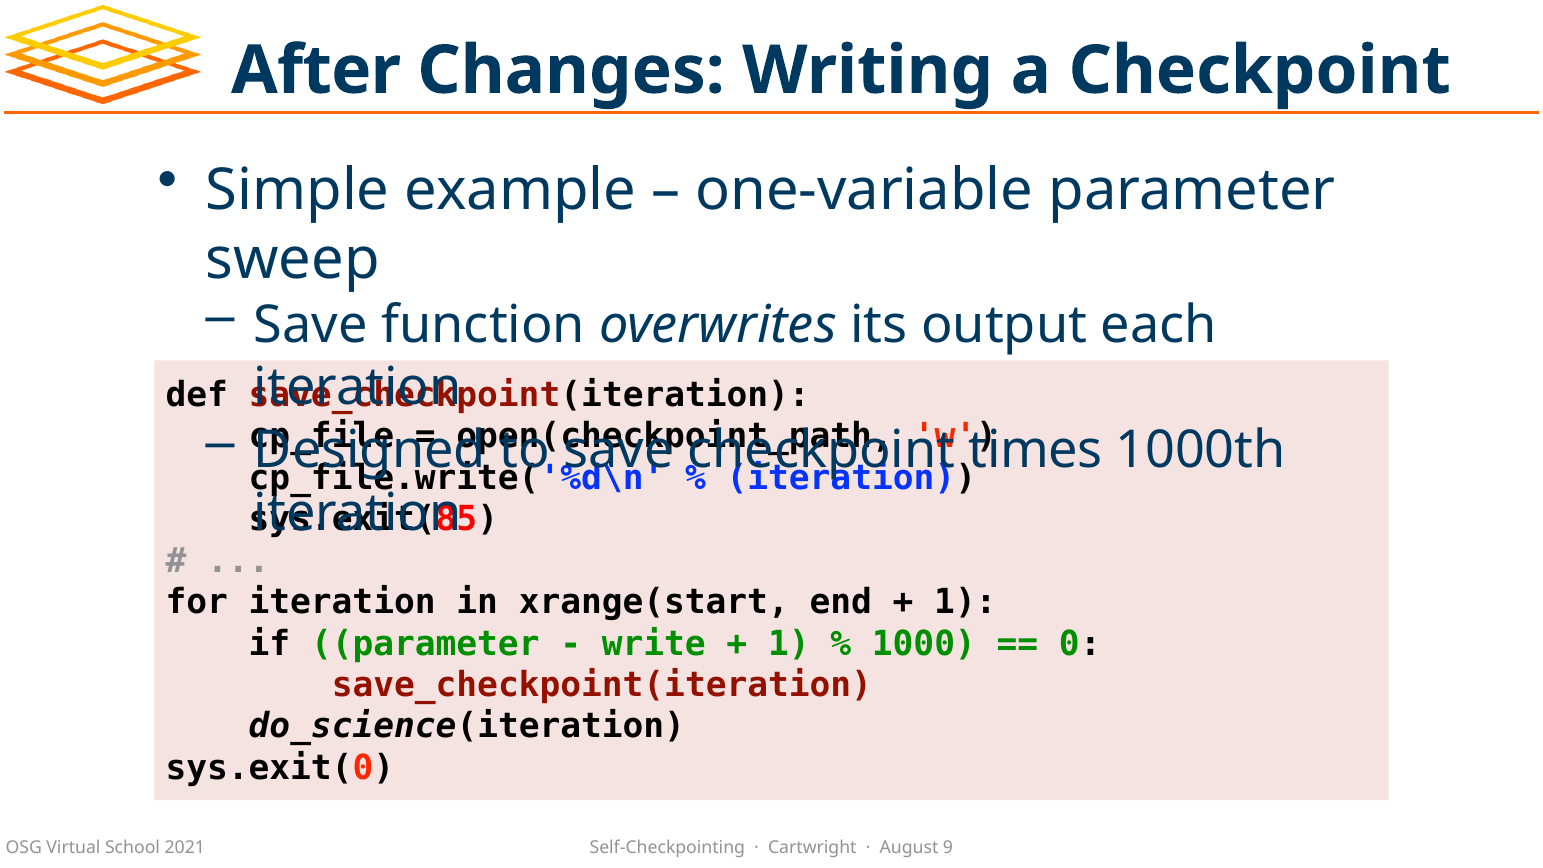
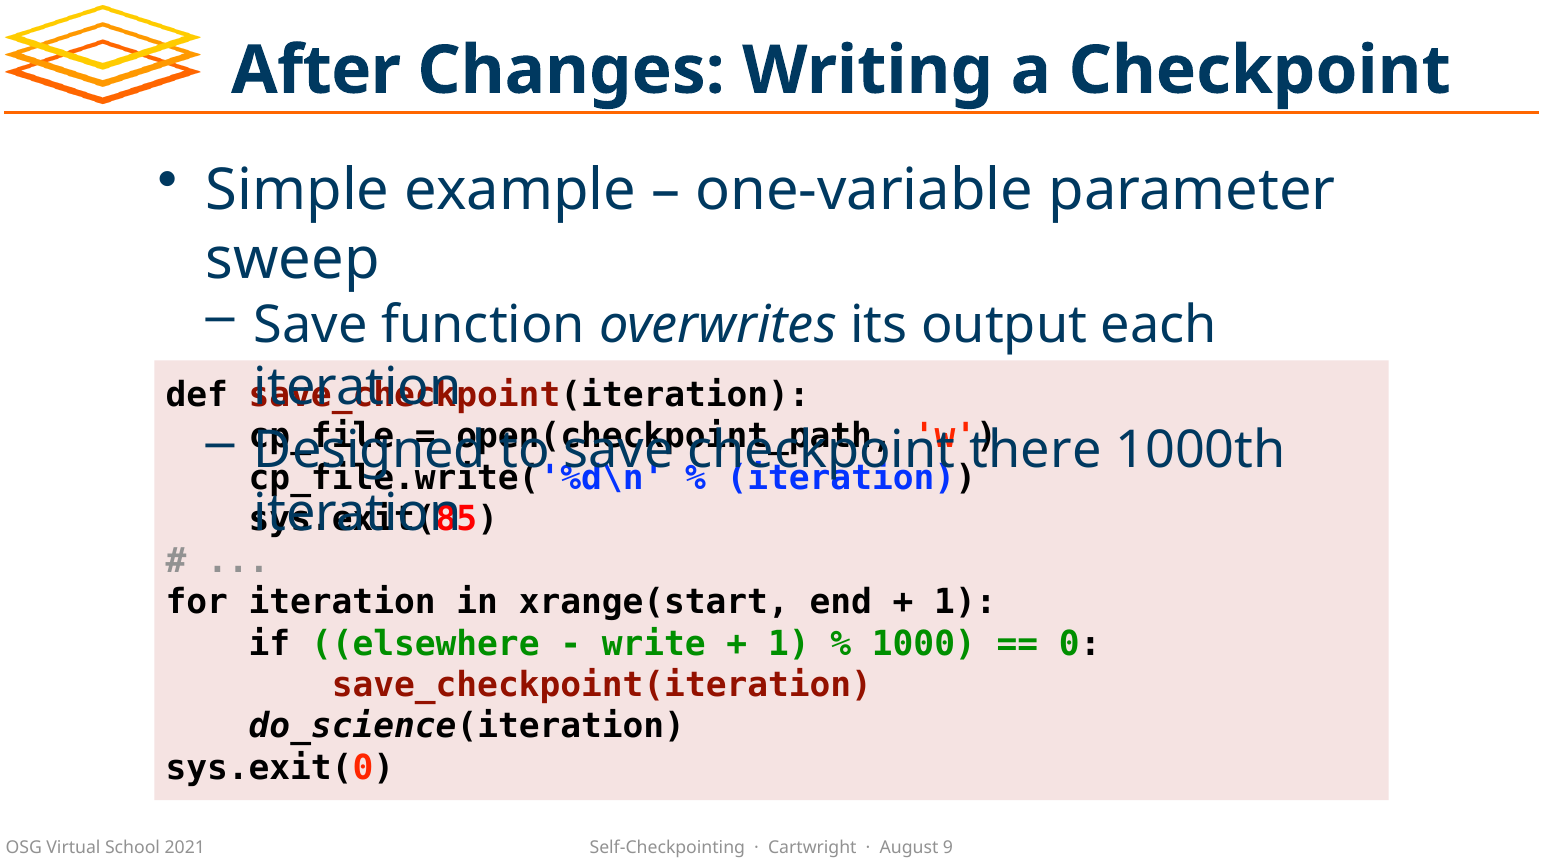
times: times -> there (1035, 450)
if parameter: parameter -> elsewhere (425, 644)
